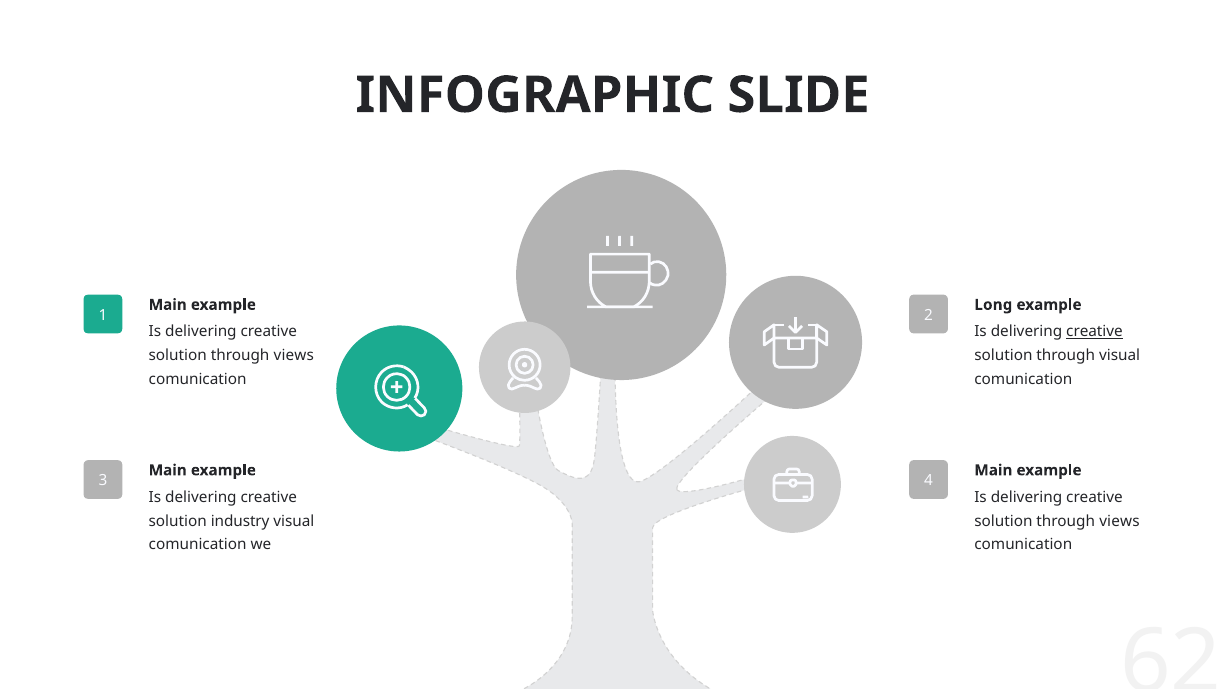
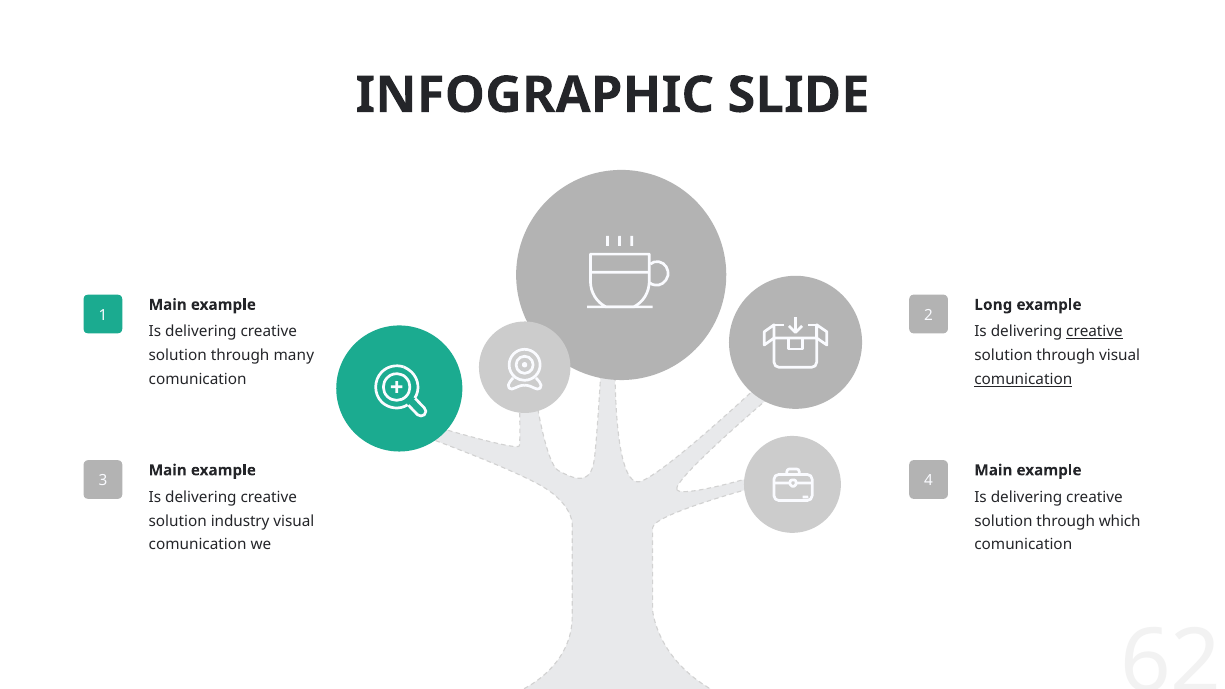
views: views -> many (294, 356)
comunication underline: none -> present (1023, 379)
views: views -> which (1120, 521)
